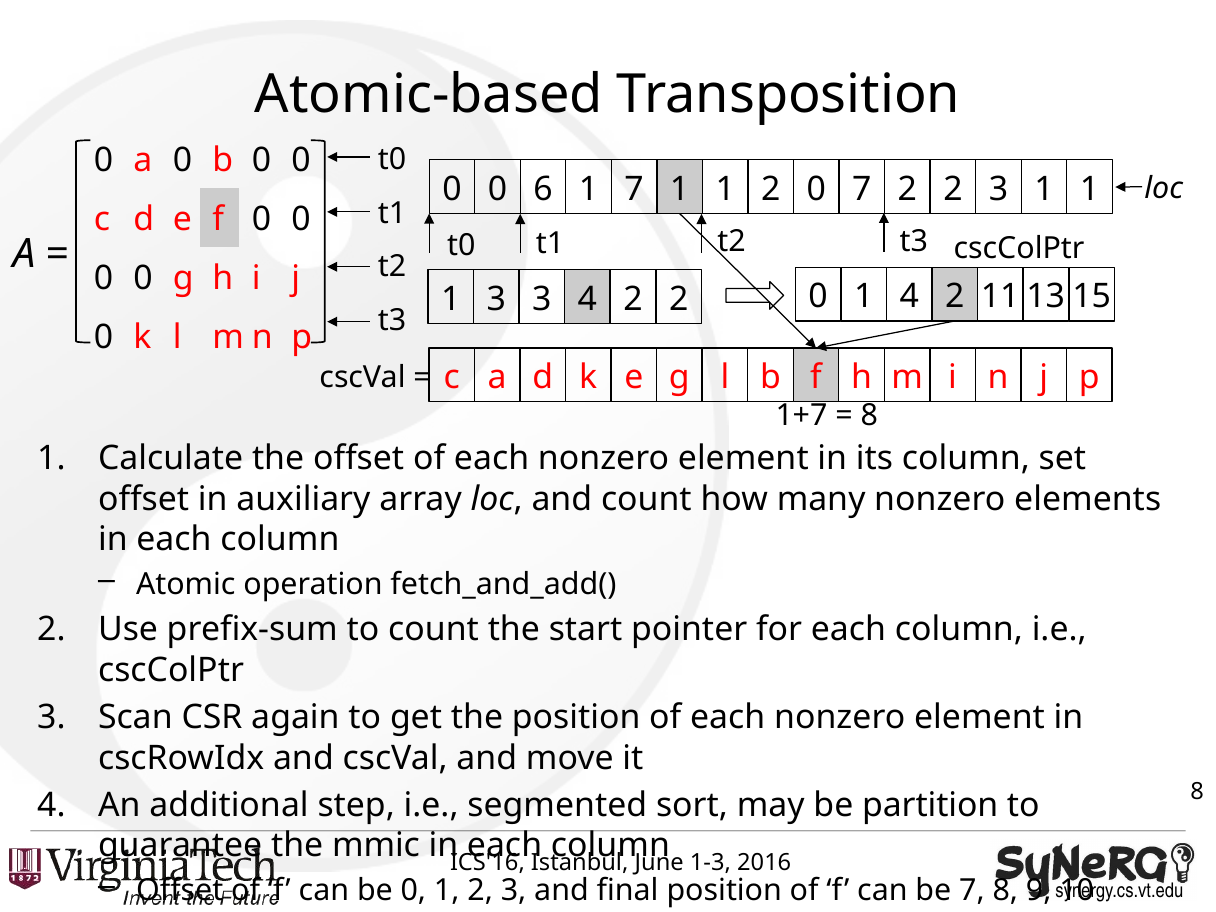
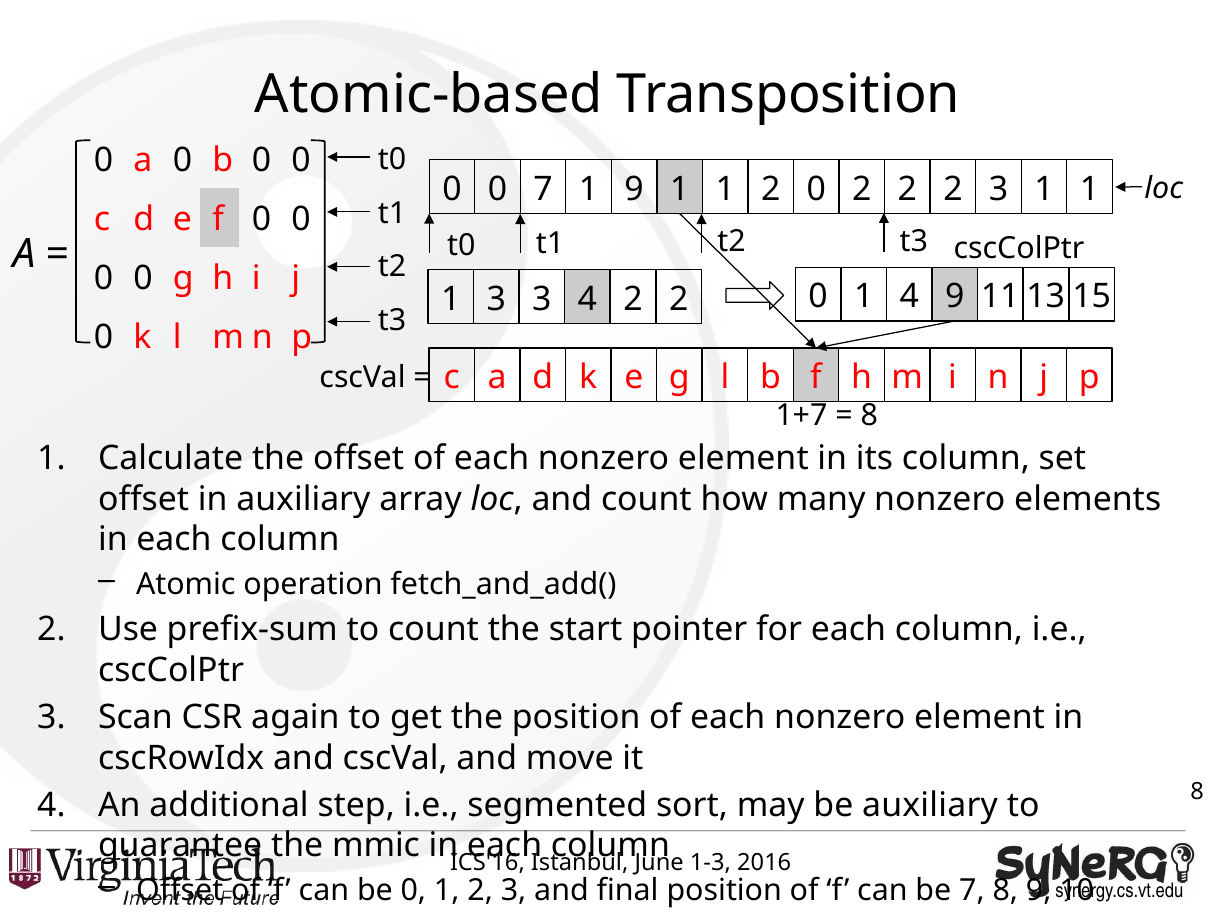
0 6: 6 -> 7 (543, 189)
1 7: 7 -> 9 (634, 189)
0 7: 7 -> 2 (862, 189)
1 4 2: 2 -> 9 (955, 296)
be partition: partition -> auxiliary (930, 805)
